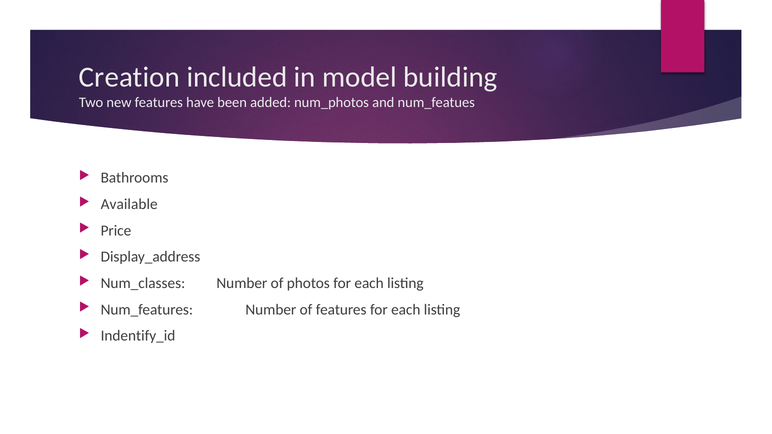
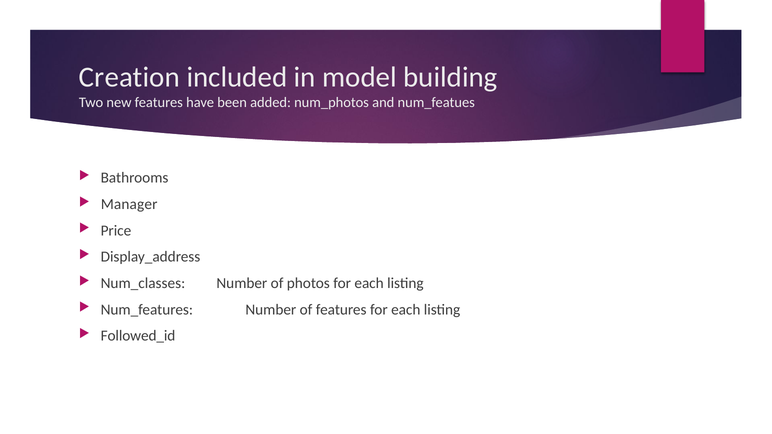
Available: Available -> Manager (129, 204)
Indentify_id: Indentify_id -> Followed_id (138, 336)
